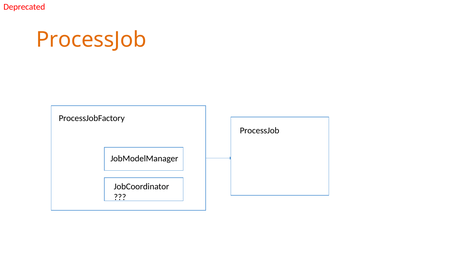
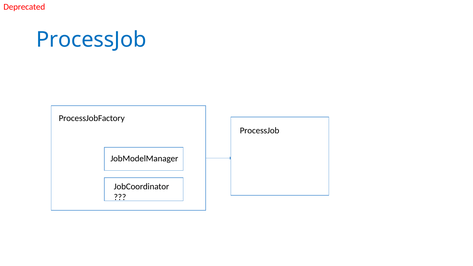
ProcessJob colour: orange -> blue (91, 40)
